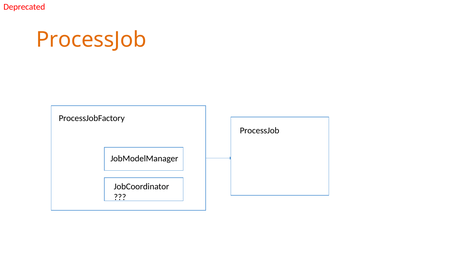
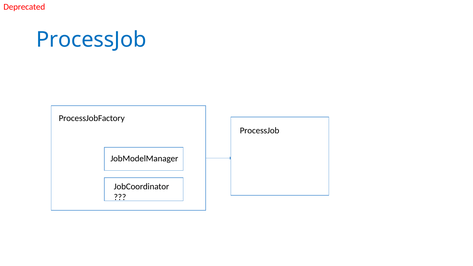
ProcessJob colour: orange -> blue (91, 40)
